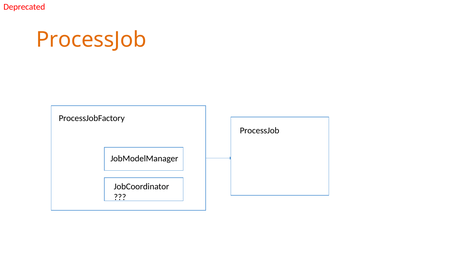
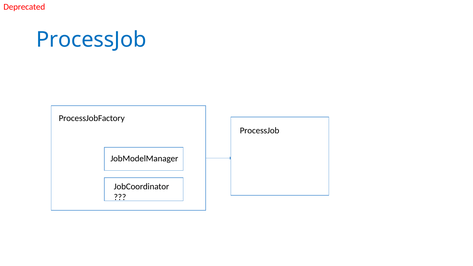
ProcessJob colour: orange -> blue (91, 40)
